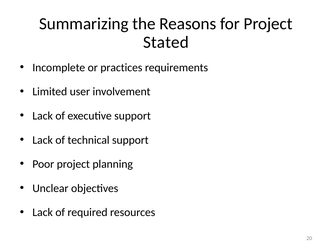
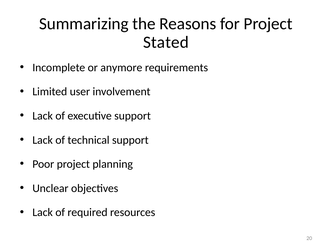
practices: practices -> anymore (121, 67)
